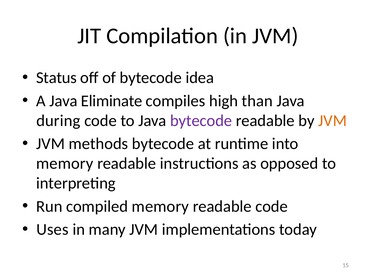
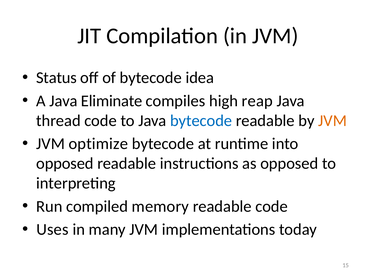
than: than -> reap (257, 101)
during: during -> thread (58, 121)
bytecode colour: purple -> blue (201, 121)
methods: methods -> optimize (98, 144)
memory: memory -> opposed (65, 164)
